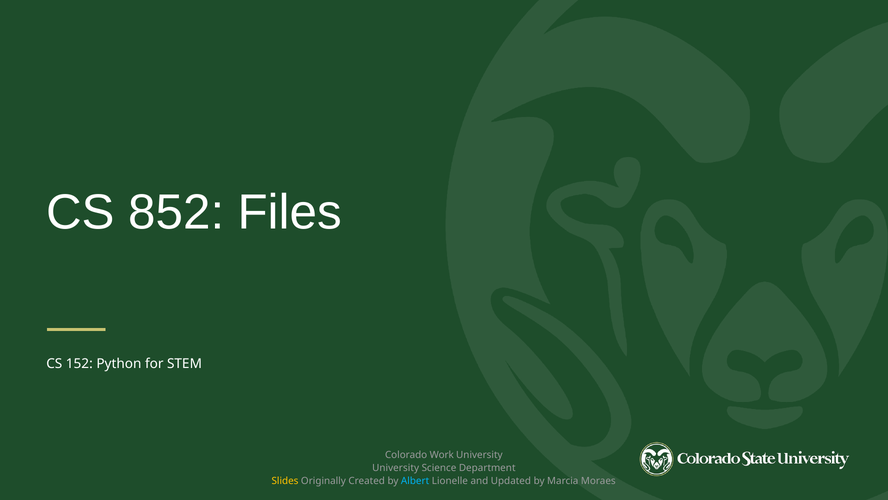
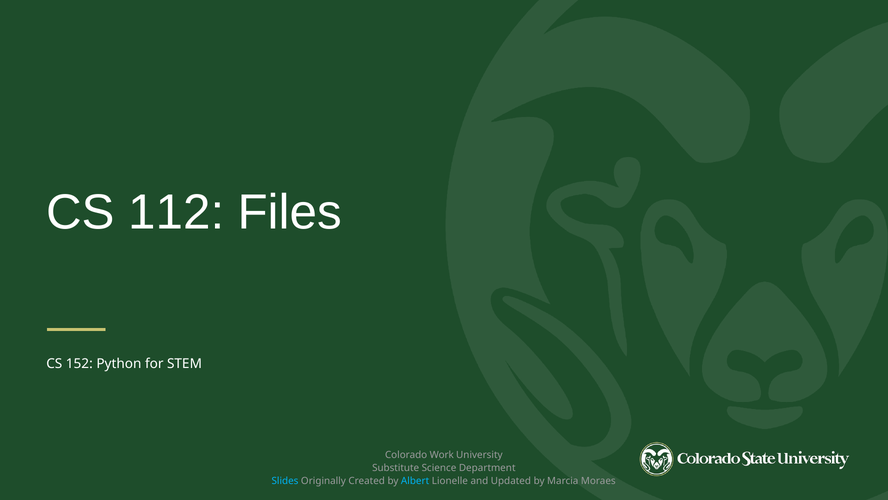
852: 852 -> 112 (176, 212)
University: University -> Substitute (396, 468)
Slides colour: yellow -> light blue (285, 481)
